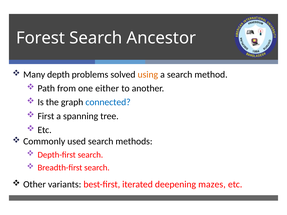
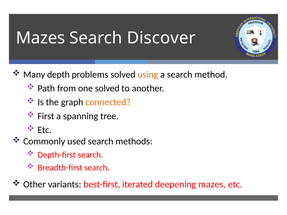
Forest: Forest -> Mazes (41, 38)
Ancestor: Ancestor -> Discover (161, 38)
one either: either -> solved (107, 88)
connected colour: blue -> orange (108, 102)
